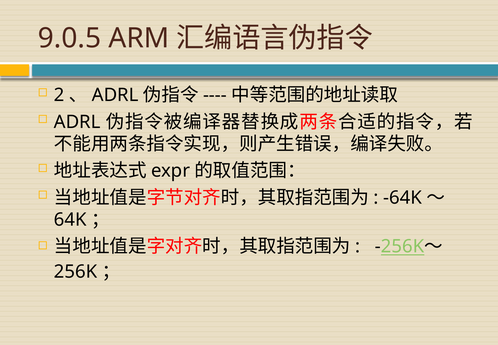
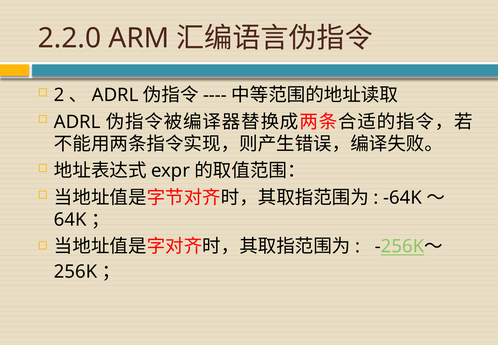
9.0.5: 9.0.5 -> 2.2.0 (70, 38)
